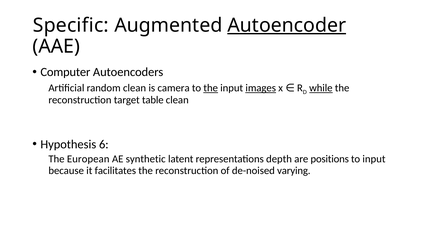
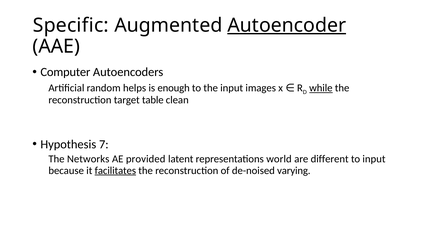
random clean: clean -> helps (135, 88)
camera: camera -> enough (174, 88)
the underline: present -> none (211, 88)
images underline: present -> none (261, 88)
6: 6 -> 7 (104, 144)
European: European -> Networks (88, 159)
synthetic: synthetic -> provided (146, 159)
depth: depth -> world (279, 159)
positions: positions -> different (330, 159)
facilitates underline: none -> present (115, 170)
